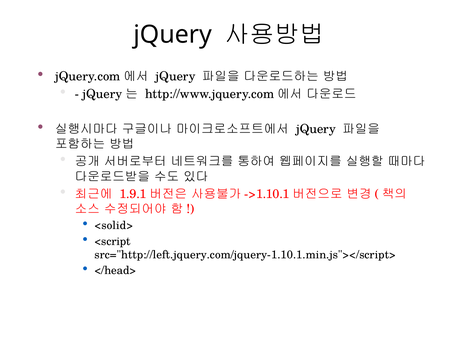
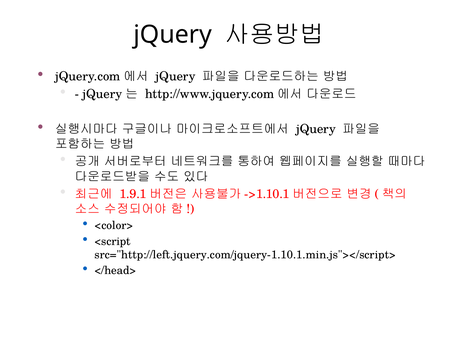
<solid>: <solid> -> <color> (114, 225)
